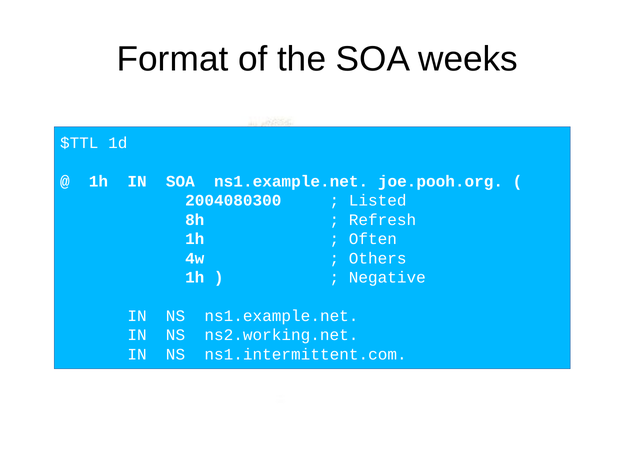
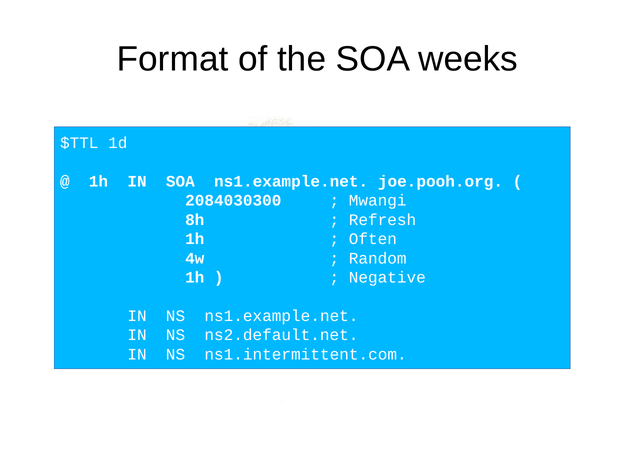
2004080300: 2004080300 -> 2084030300 (233, 201)
Listed: Listed -> Mwangi (378, 201)
Others: Others -> Random (378, 259)
ns2.working.net: ns2.working.net -> ns2.default.net (281, 335)
